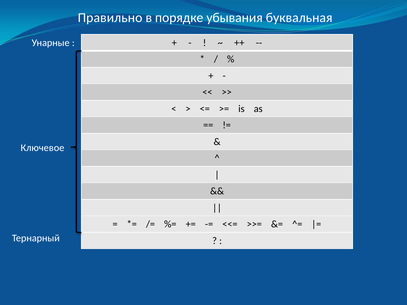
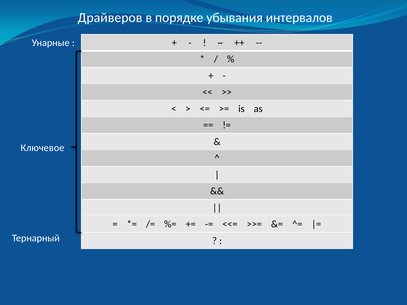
Правильно: Правильно -> Драйверов (110, 18)
буквальная: буквальная -> интервалов (299, 18)
